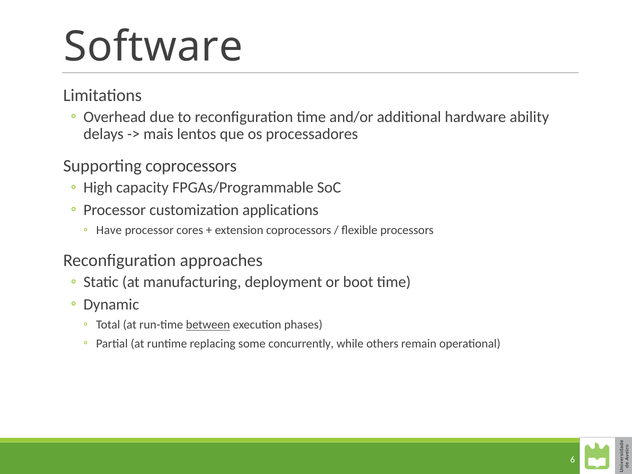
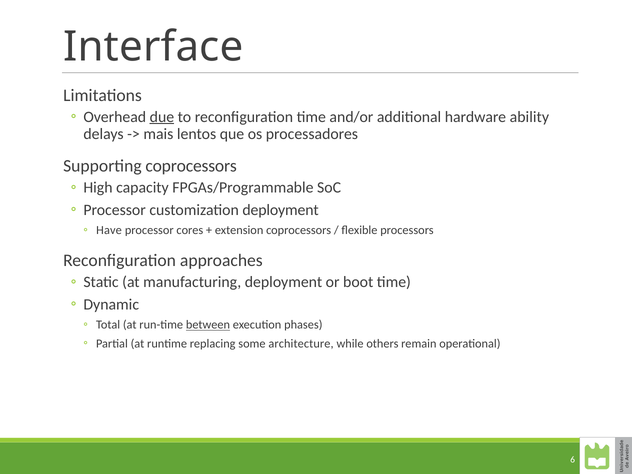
Software: Software -> Interface (153, 47)
due underline: none -> present (162, 117)
customization applications: applications -> deployment (281, 210)
concurrently: concurrently -> architecture (301, 343)
